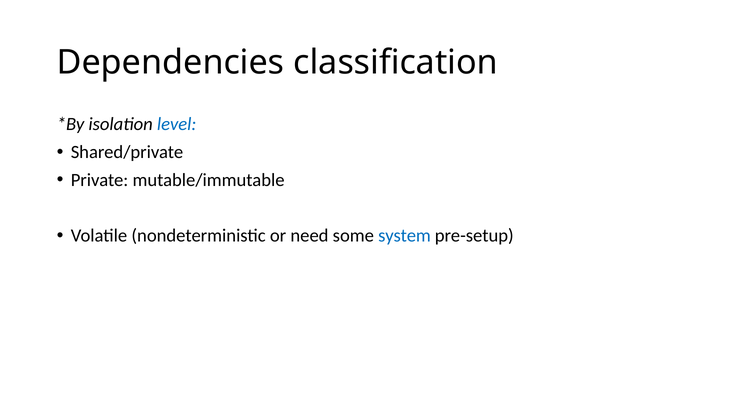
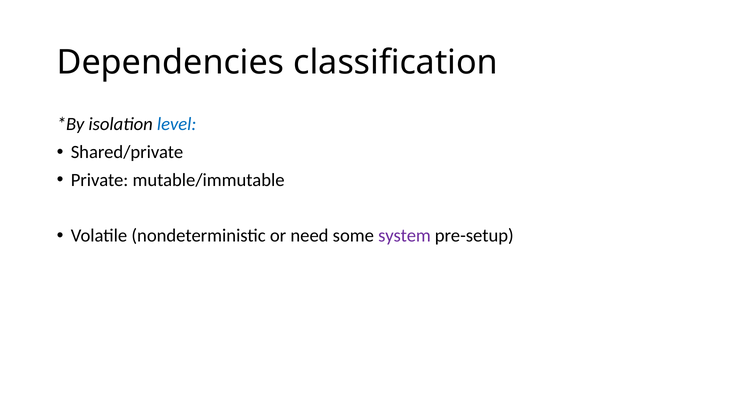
system colour: blue -> purple (404, 236)
